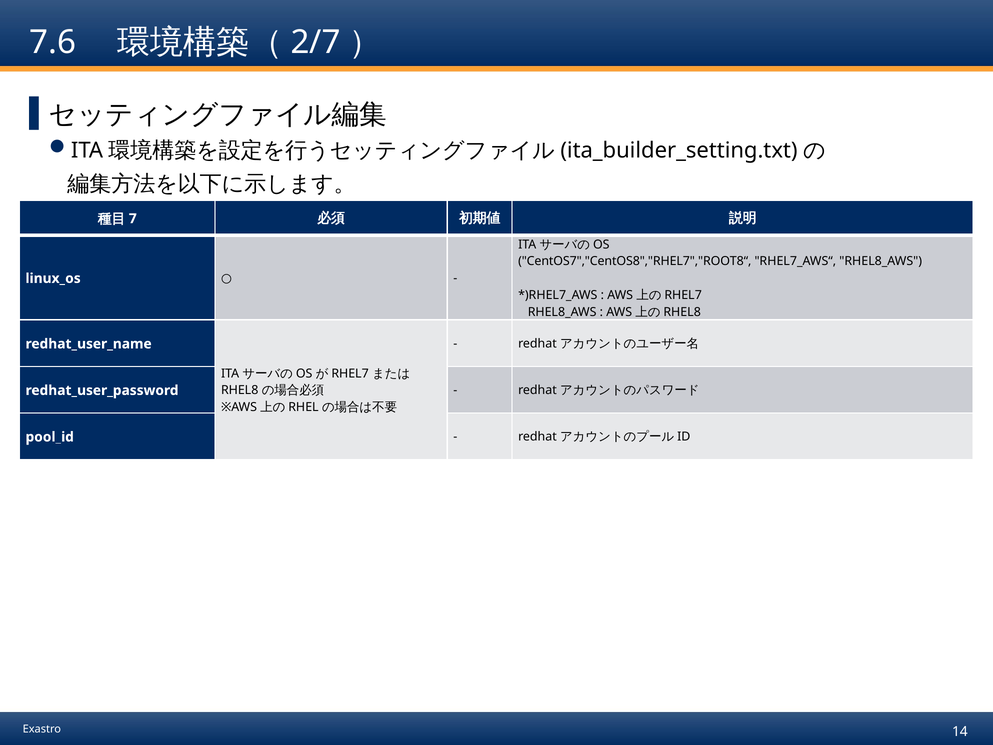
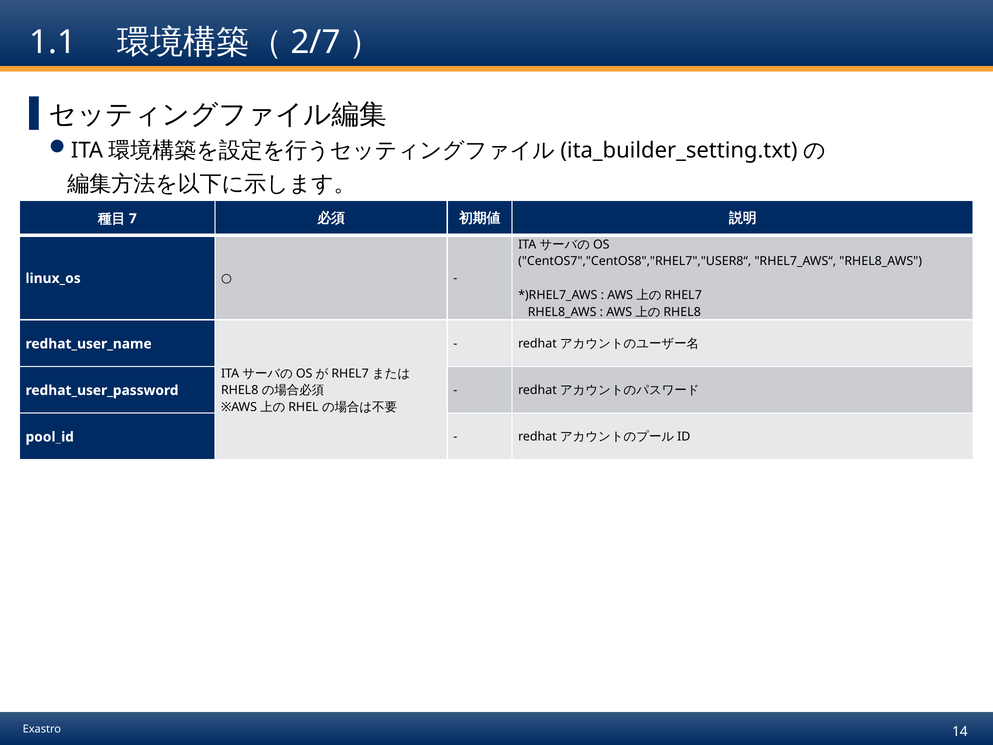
7.6: 7.6 -> 1.1 (53, 42)
CentOS7","CentOS8","RHEL7","ROOT8“: CentOS7","CentOS8","RHEL7","ROOT8“ -> CentOS7","CentOS8","RHEL7","USER8“ (635, 261)
